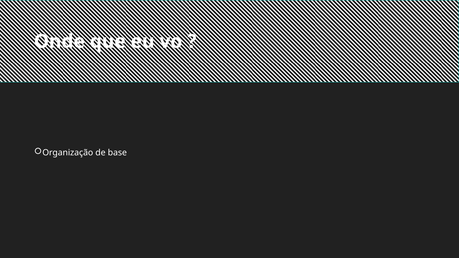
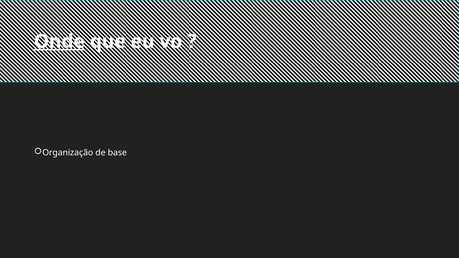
Onde underline: none -> present (59, 42)
